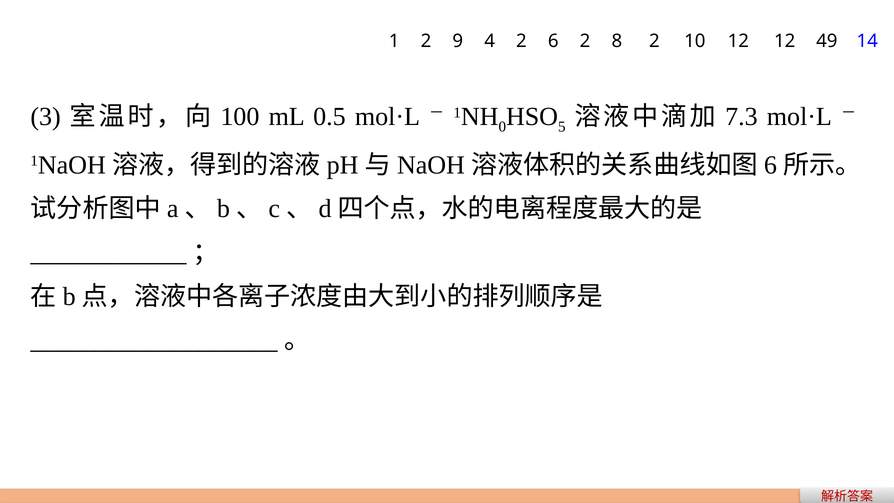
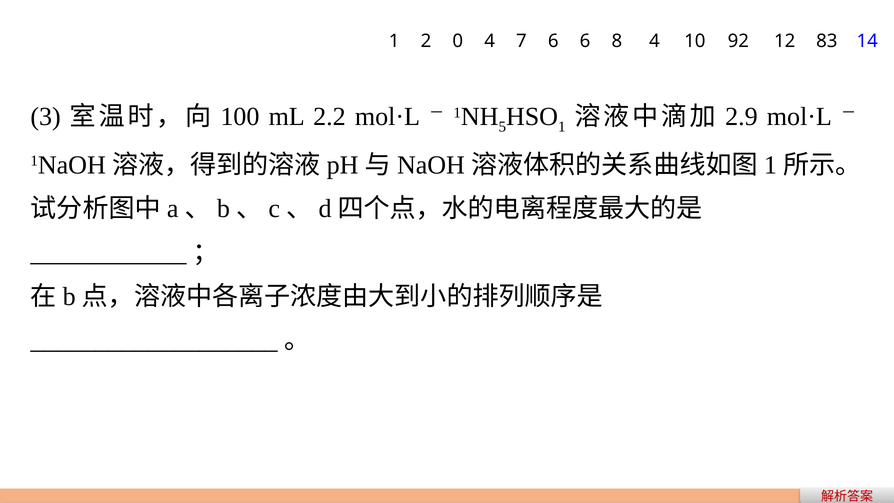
9: 9 -> 0 (458, 41)
4 2: 2 -> 7 (521, 41)
6 2: 2 -> 6 (585, 41)
8 2: 2 -> 4 (654, 41)
10 12: 12 -> 92 (738, 41)
49: 49 -> 83 (827, 41)
0.5: 0.5 -> 2.2 (329, 117)
0: 0 -> 5 (502, 127)
5: 5 -> 1 (562, 127)
7.3: 7.3 -> 2.9 (741, 117)
6: 6 -> 1 (770, 165)
